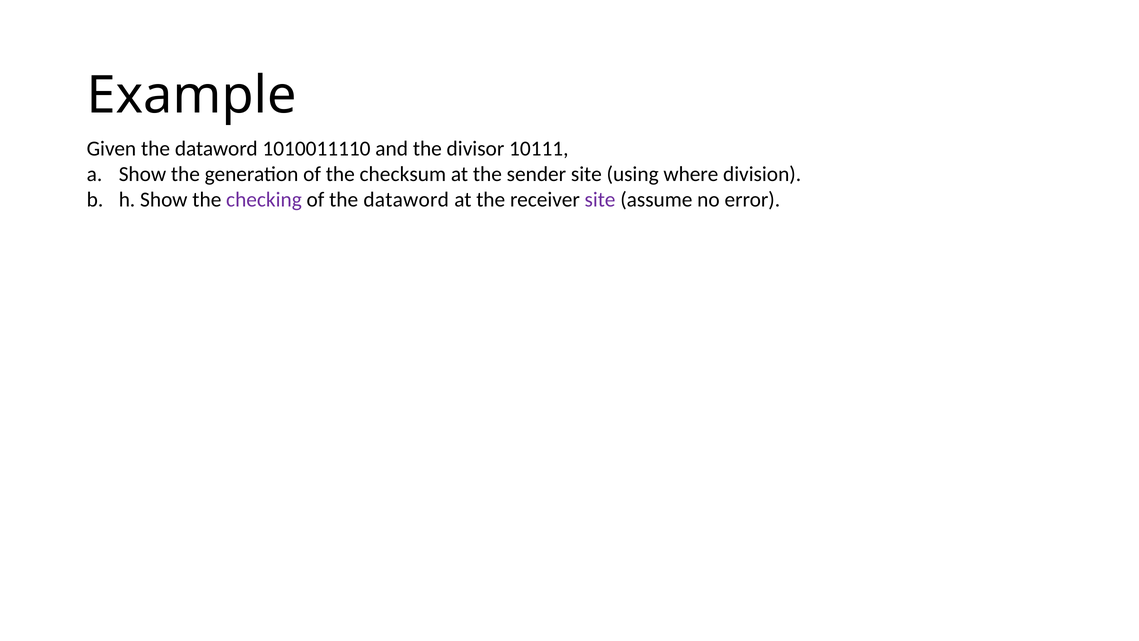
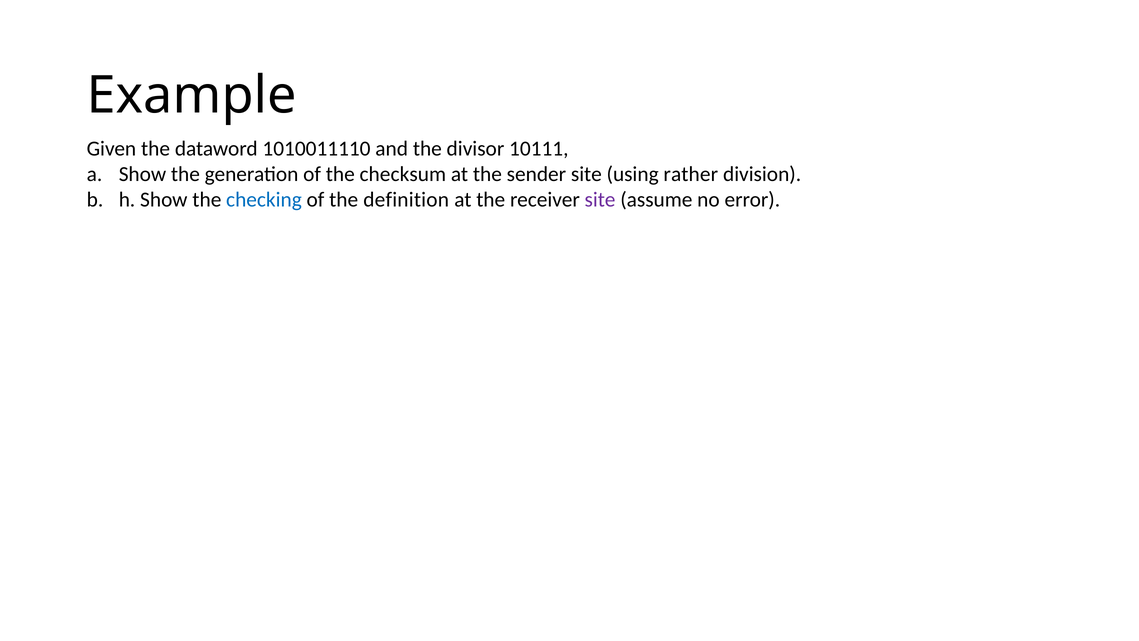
where: where -> rather (691, 174)
checking colour: purple -> blue (264, 200)
of the dataword: dataword -> definition (406, 200)
